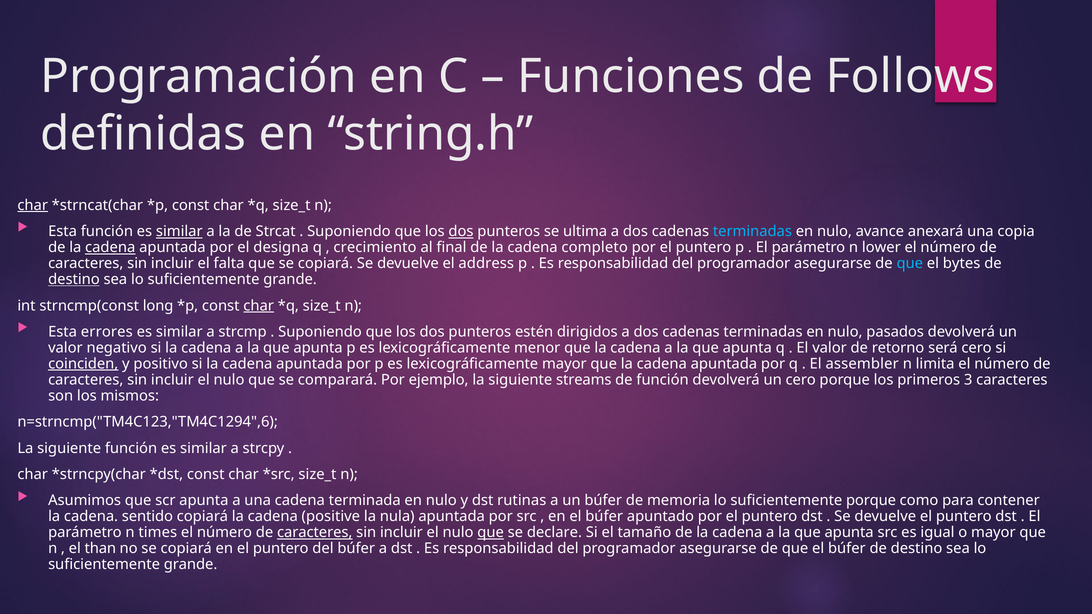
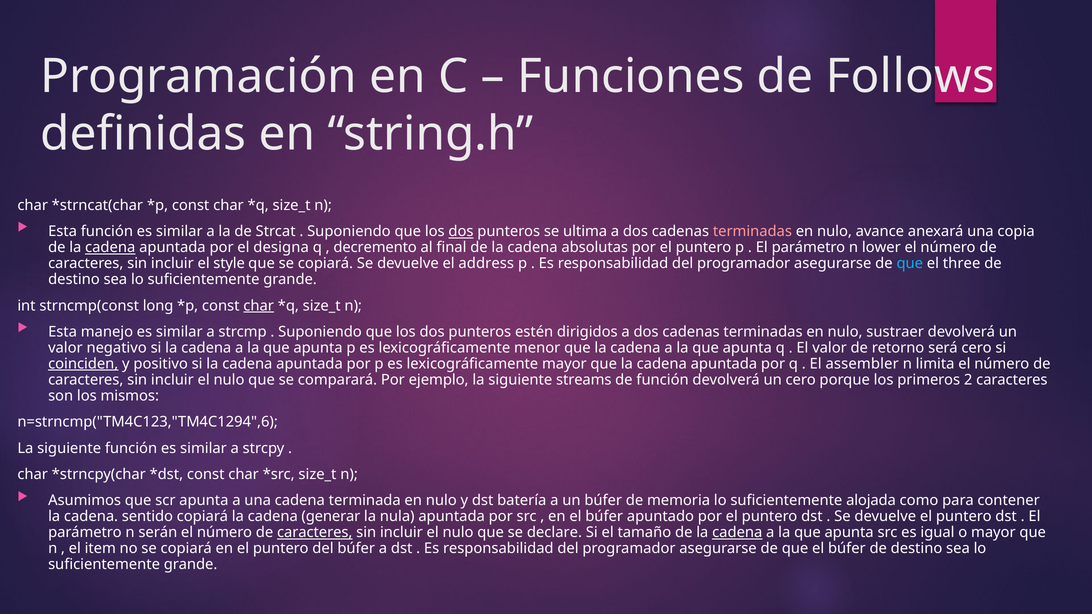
char underline: present -> none (33, 205)
similar underline: present -> none (179, 232)
terminadas colour: light blue -> pink (752, 232)
crecimiento: crecimiento -> decremento (375, 248)
completo: completo -> absolutas (595, 248)
falta: falta -> style (229, 264)
bytes: bytes -> three (962, 264)
destino underline: present -> none (74, 280)
errores: errores -> manejo (107, 332)
pasados: pasados -> sustraer (895, 332)
3: 3 -> 2 (968, 380)
rutinas: rutinas -> batería (522, 501)
suficientemente porque: porque -> alojada (871, 501)
positive: positive -> generar (331, 517)
times: times -> serán (158, 533)
que underline: present -> none (491, 533)
cadena underline: none -> present (737, 533)
than: than -> item (100, 549)
